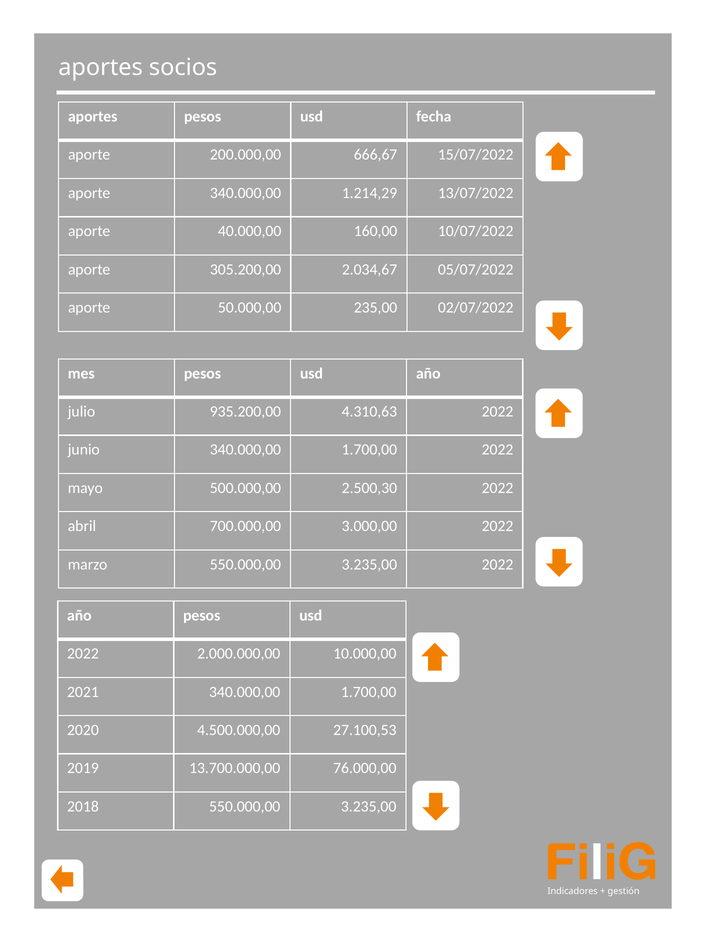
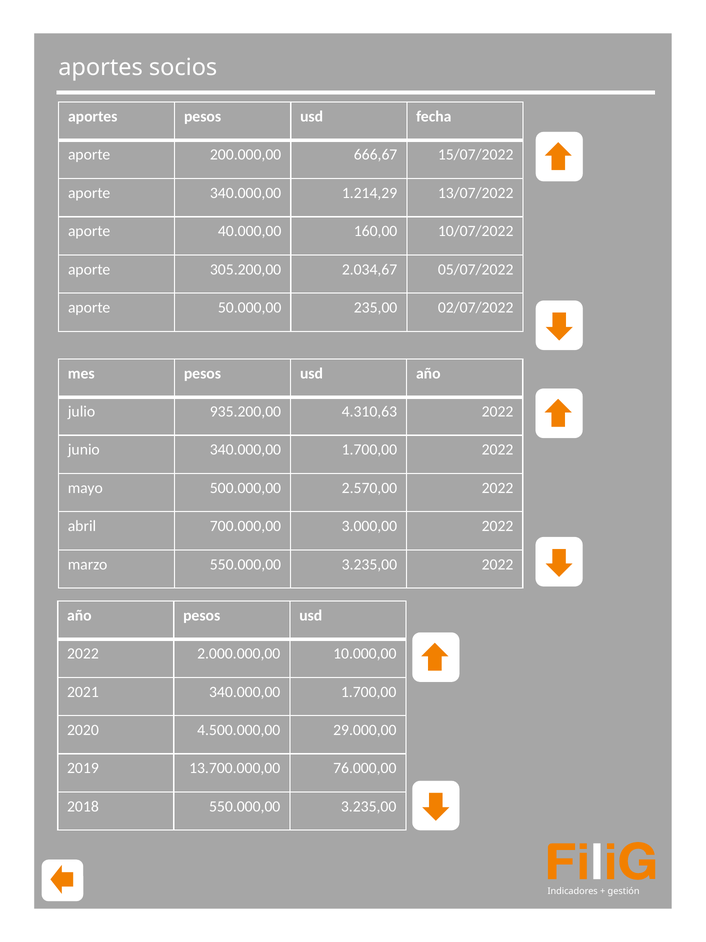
2.500,30: 2.500,30 -> 2.570,00 (369, 488)
27.100,53: 27.100,53 -> 29.000,00 (365, 730)
